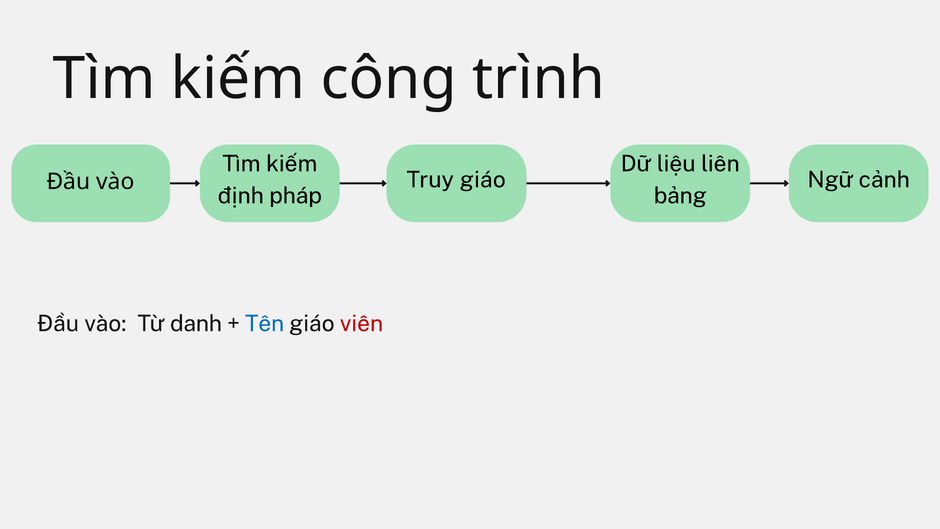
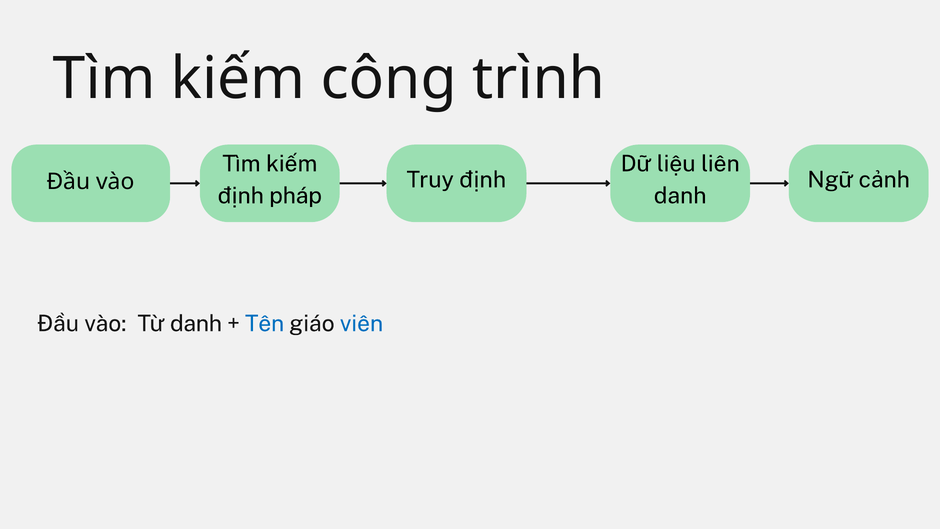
Truy giáo: giáo -> định (483, 180)
bảng: bảng -> danh (680, 196)
viên colour: red -> blue (362, 323)
